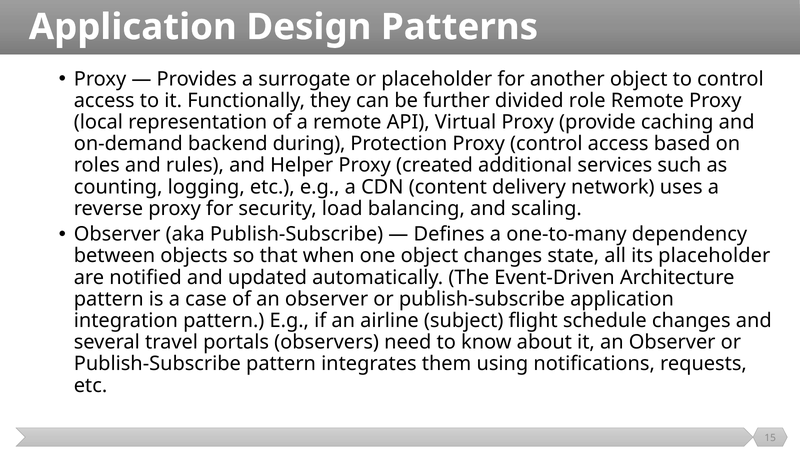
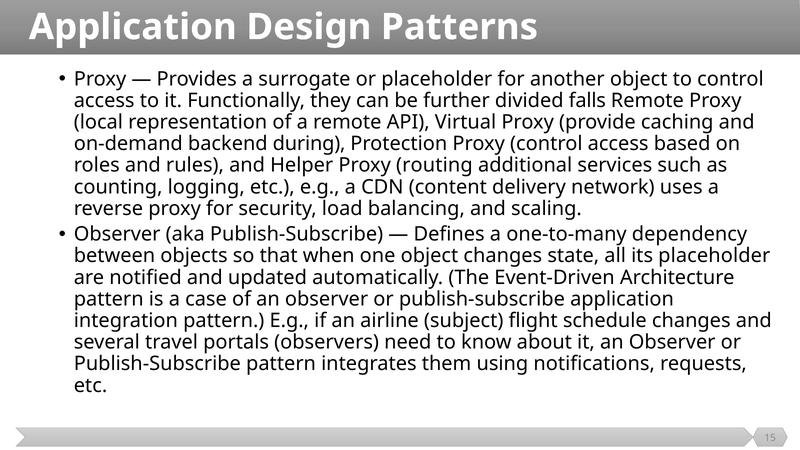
role: role -> falls (587, 101)
created: created -> routing (434, 165)
